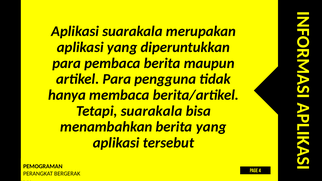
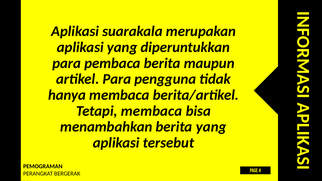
Tetapi suarakala: suarakala -> membaca (152, 111)
